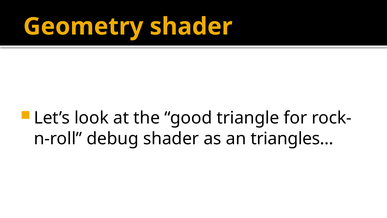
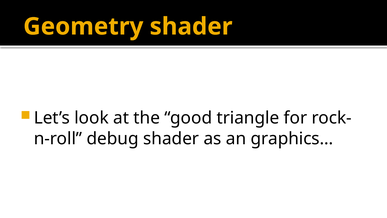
triangles…: triangles… -> graphics… (292, 138)
